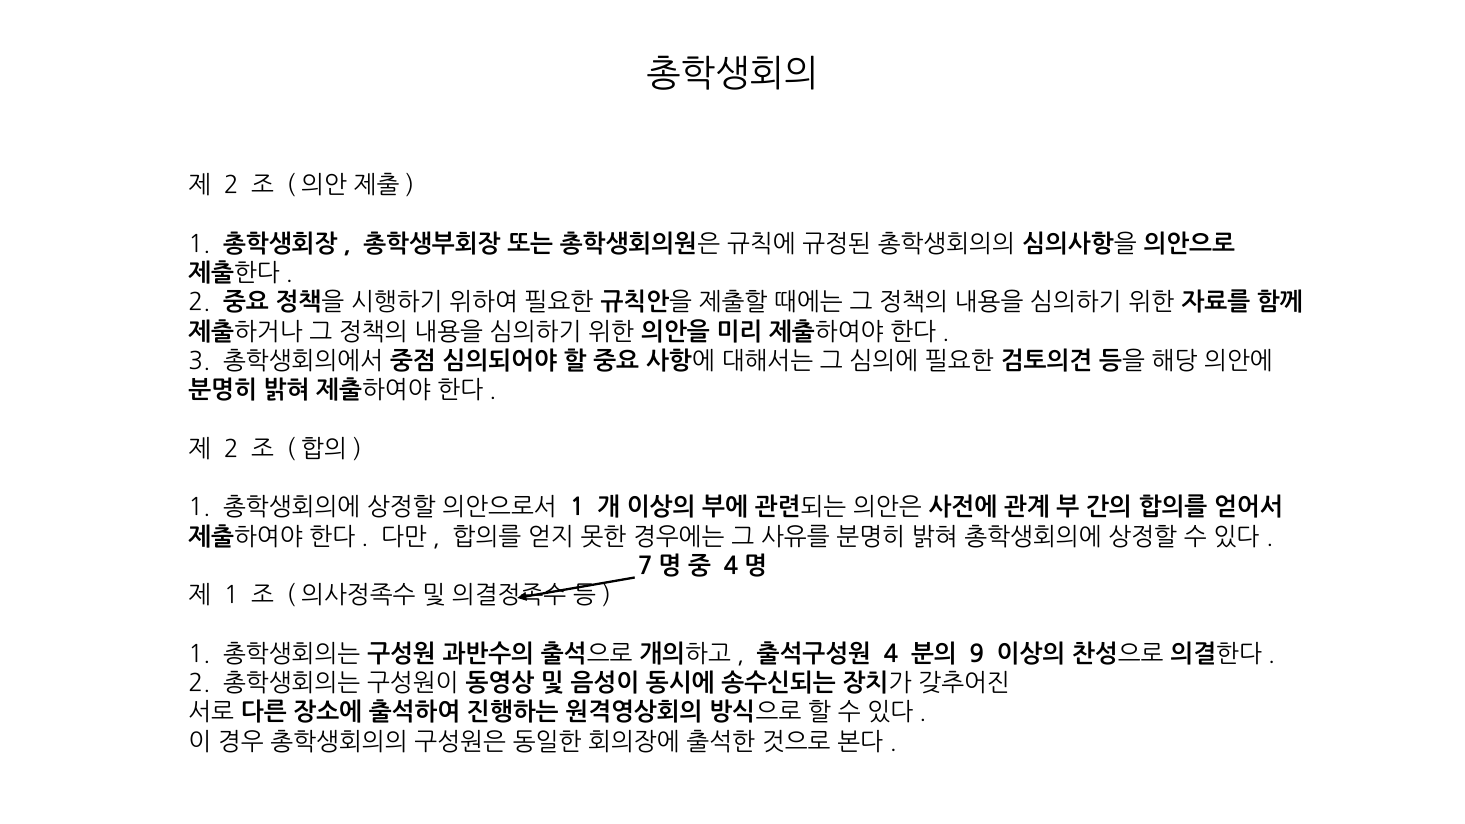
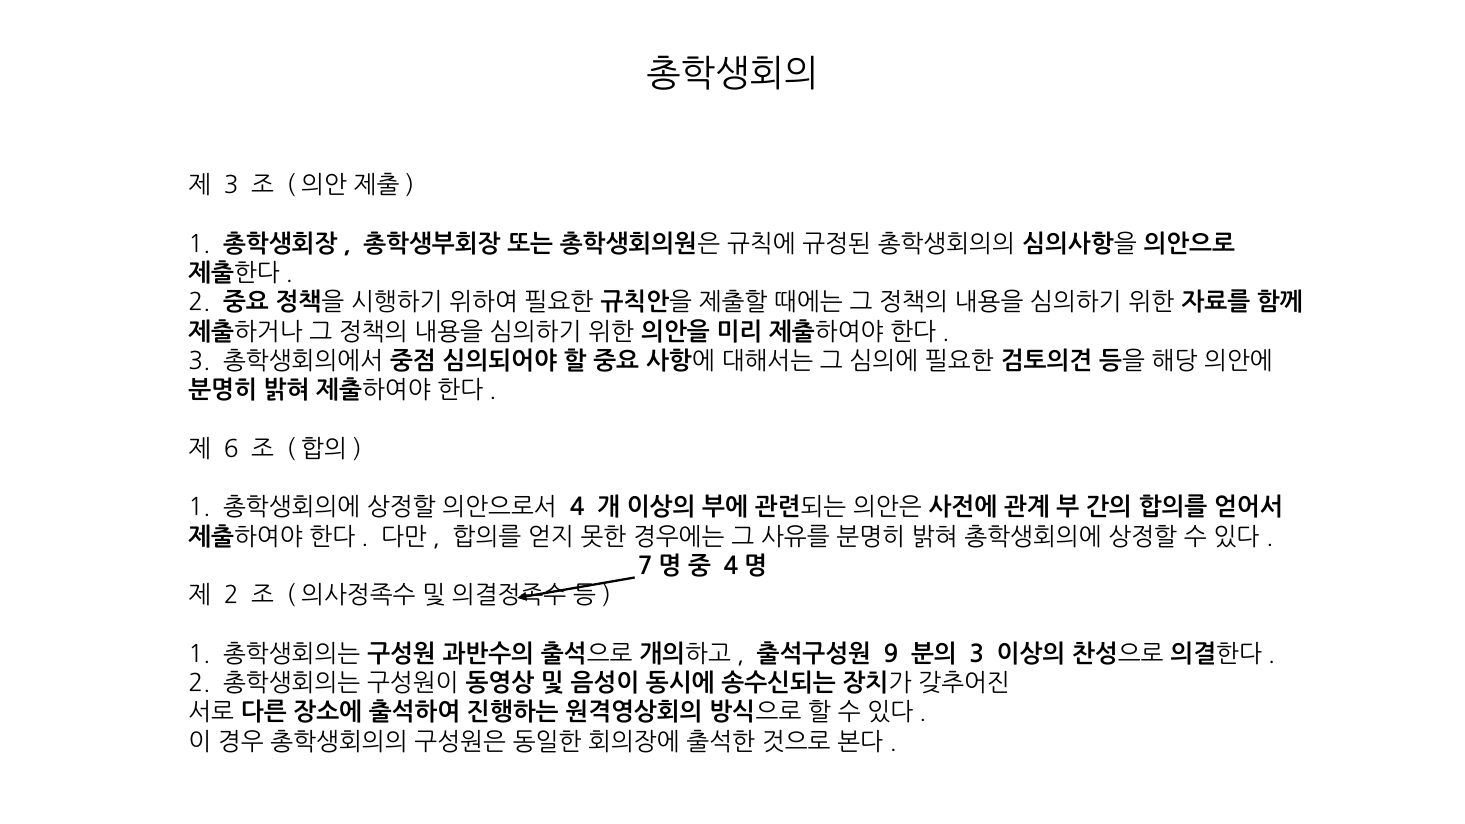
2: 2 -> 3 (231, 186)
2: 2 -> 6 (231, 449)
1: 1 -> 4 (577, 508)
1: 1 -> 2 (231, 596)
4: 4 -> 9 (891, 654)
9: 9 -> 3 (977, 654)
